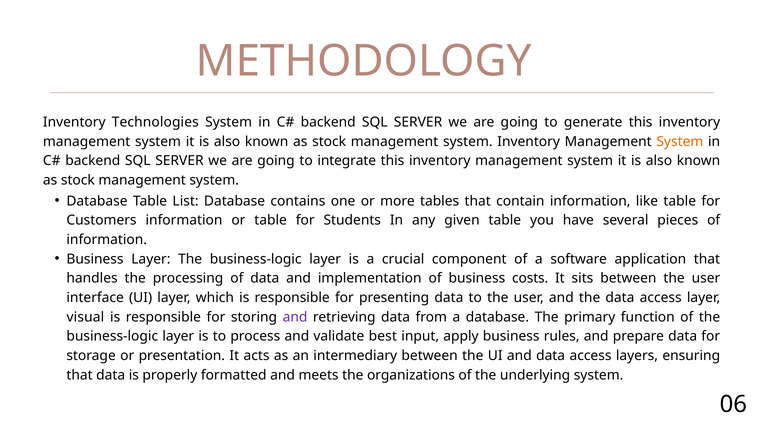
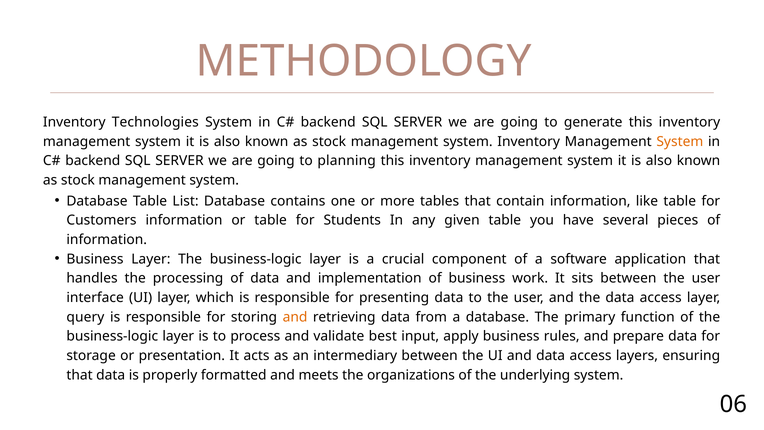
integrate: integrate -> planning (347, 161)
costs: costs -> work (530, 278)
visual: visual -> query (85, 317)
and colour: purple -> orange (295, 317)
